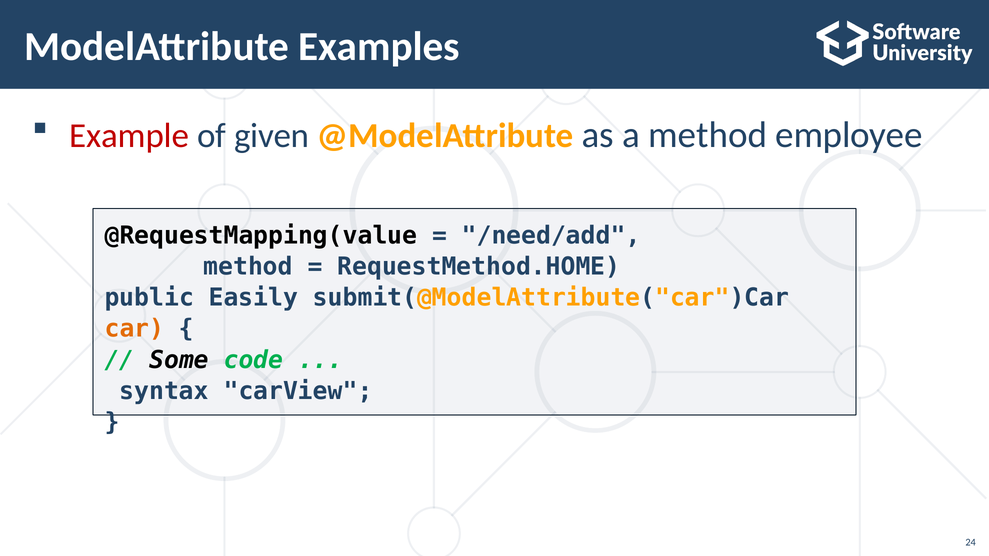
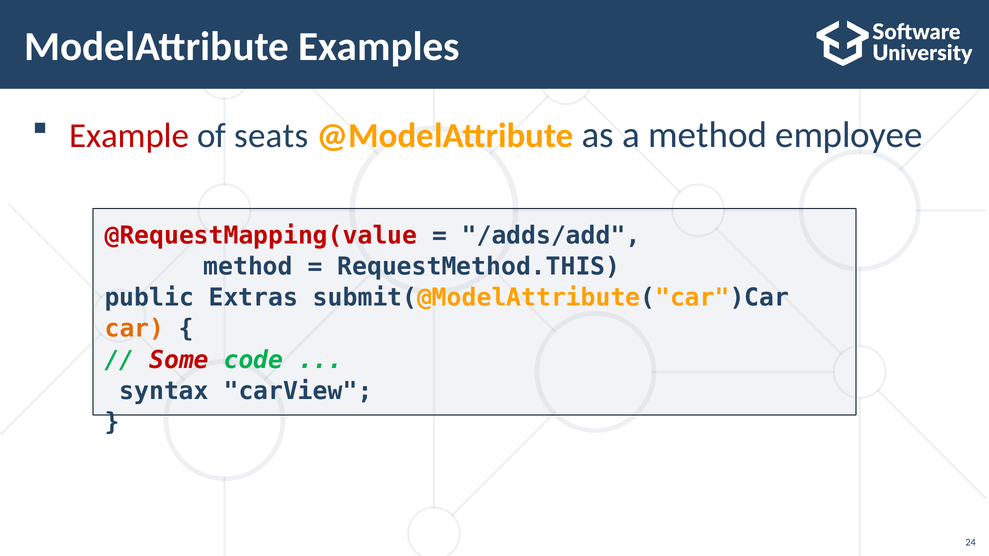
given: given -> seats (271, 136)
@RequestMapping(value colour: black -> red (261, 236)
/need/add: /need/add -> /adds/add (551, 236)
RequestMethod.HOME: RequestMethod.HOME -> RequestMethod.THIS (479, 267)
Easily: Easily -> Extras (253, 298)
Some colour: black -> red (179, 360)
